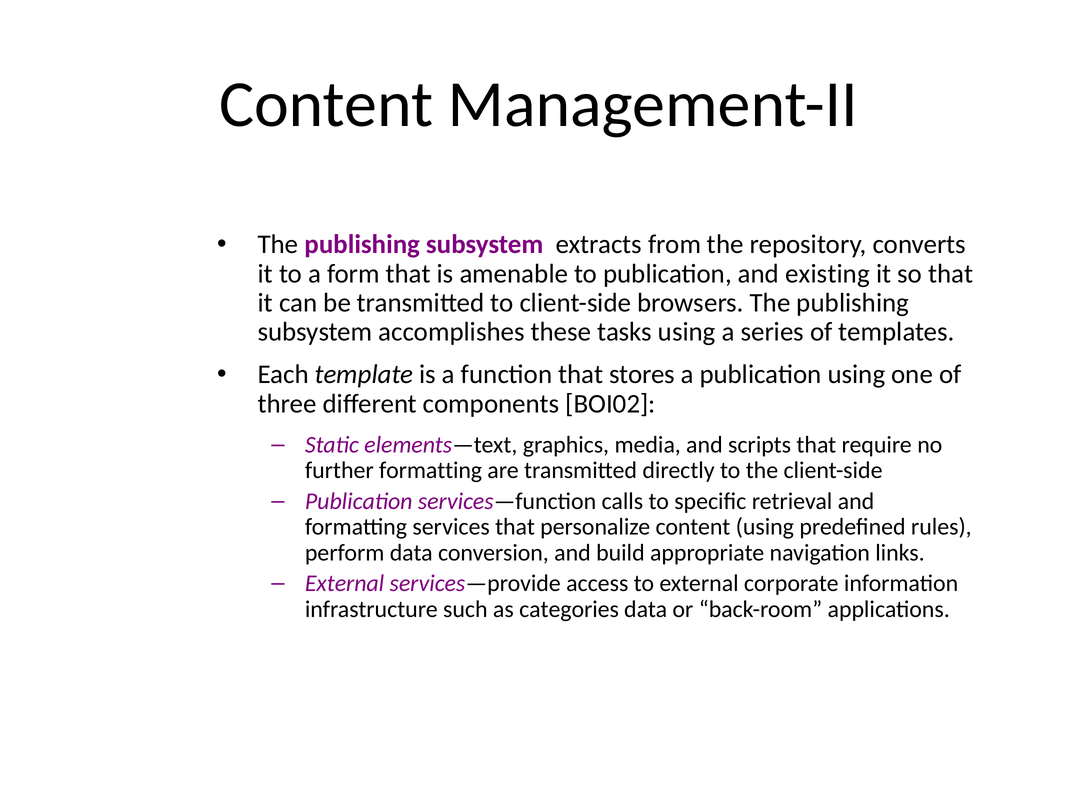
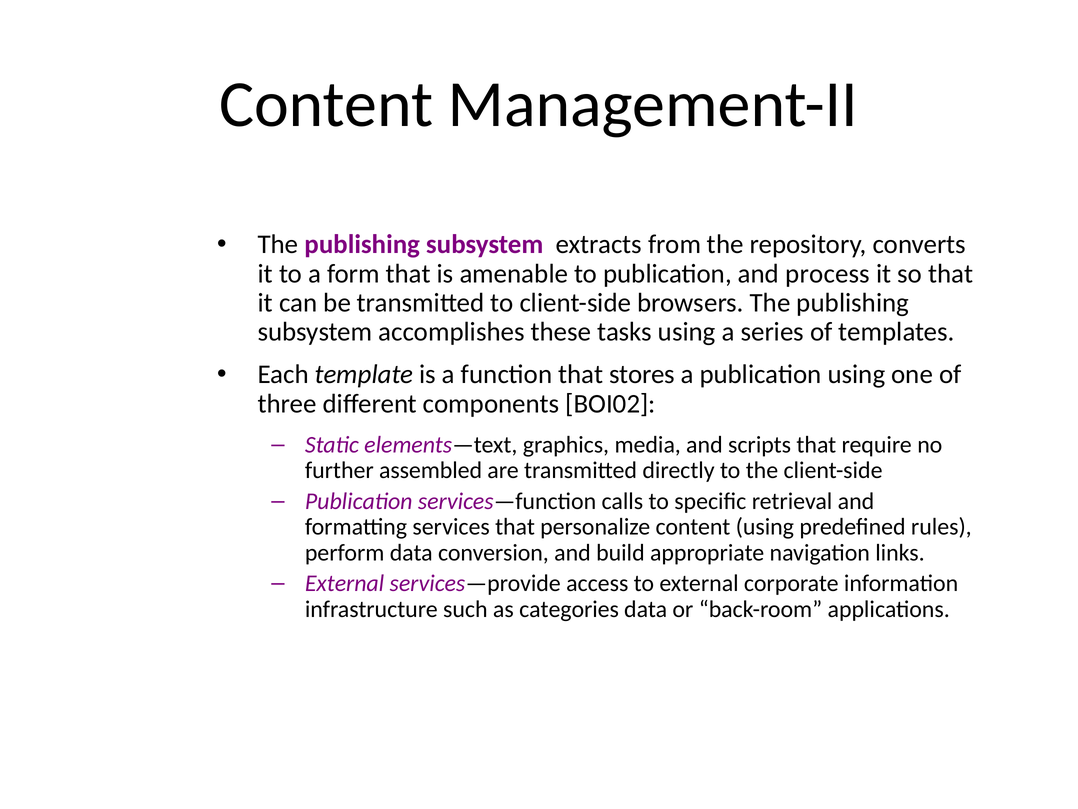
existing: existing -> process (828, 274)
further formatting: formatting -> assembled (431, 470)
